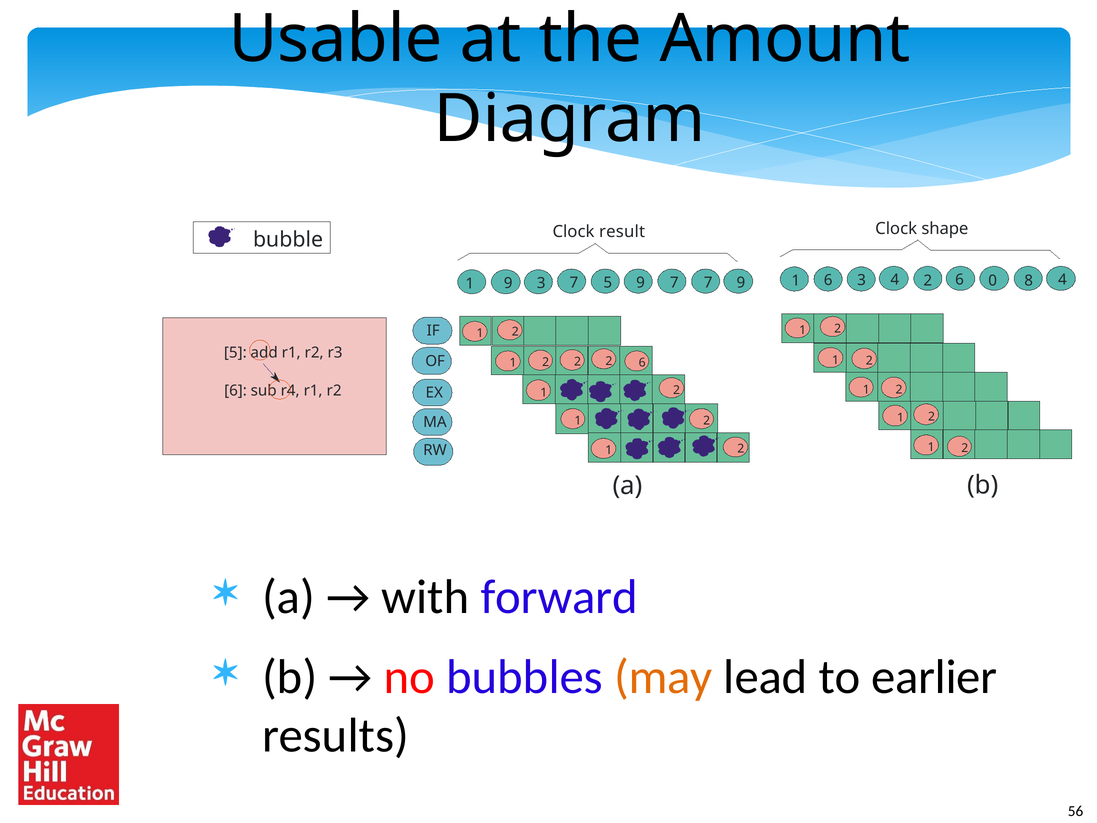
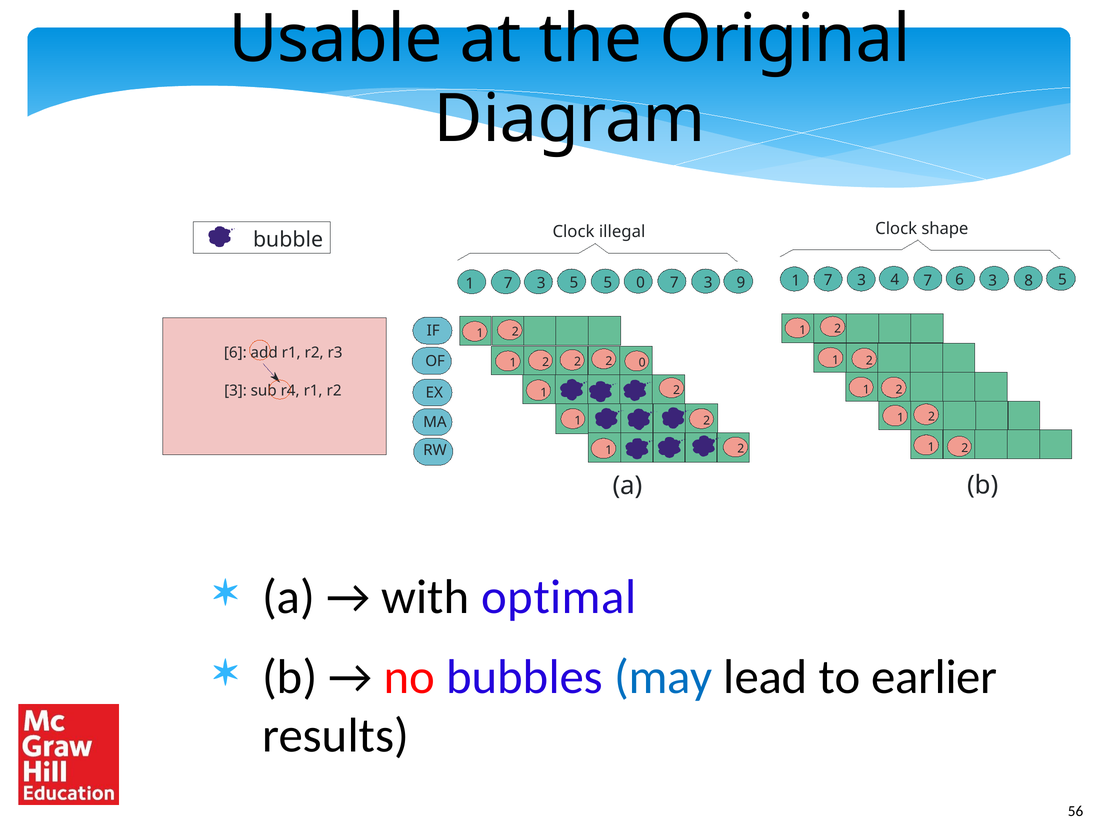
Amount: Amount -> Original (785, 39)
result: result -> illegal (622, 232)
6: 6 -> 7 (828, 280)
4 2: 2 -> 7 (928, 280)
6 0: 0 -> 3 (993, 281)
8 4: 4 -> 5 (1062, 280)
9: 9 -> 7 (508, 283)
3 7: 7 -> 5 (574, 283)
5 9: 9 -> 0 (641, 283)
7: 7 -> 3 (708, 283)
5: 5 -> 6 (235, 352)
6: 6 -> 0 (642, 363)
6: 6 -> 3 (236, 391)
forward: forward -> optimal (559, 597)
may colour: orange -> blue (663, 677)
